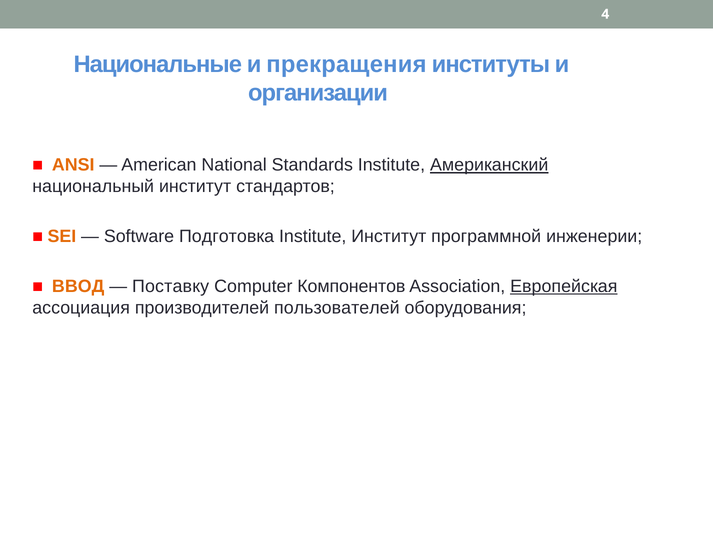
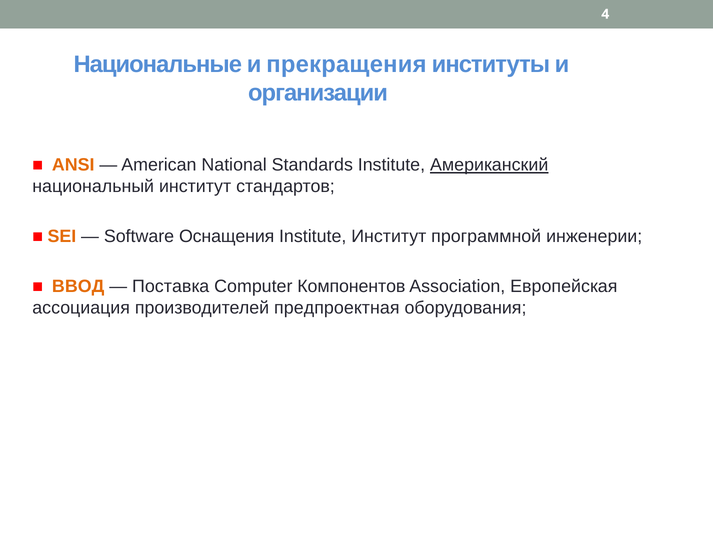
Подготовка: Подготовка -> Оснащения (227, 236)
Поставку: Поставку -> Поставка (171, 286)
Европейская underline: present -> none (564, 286)
пользователей: пользователей -> предпроектная (337, 308)
